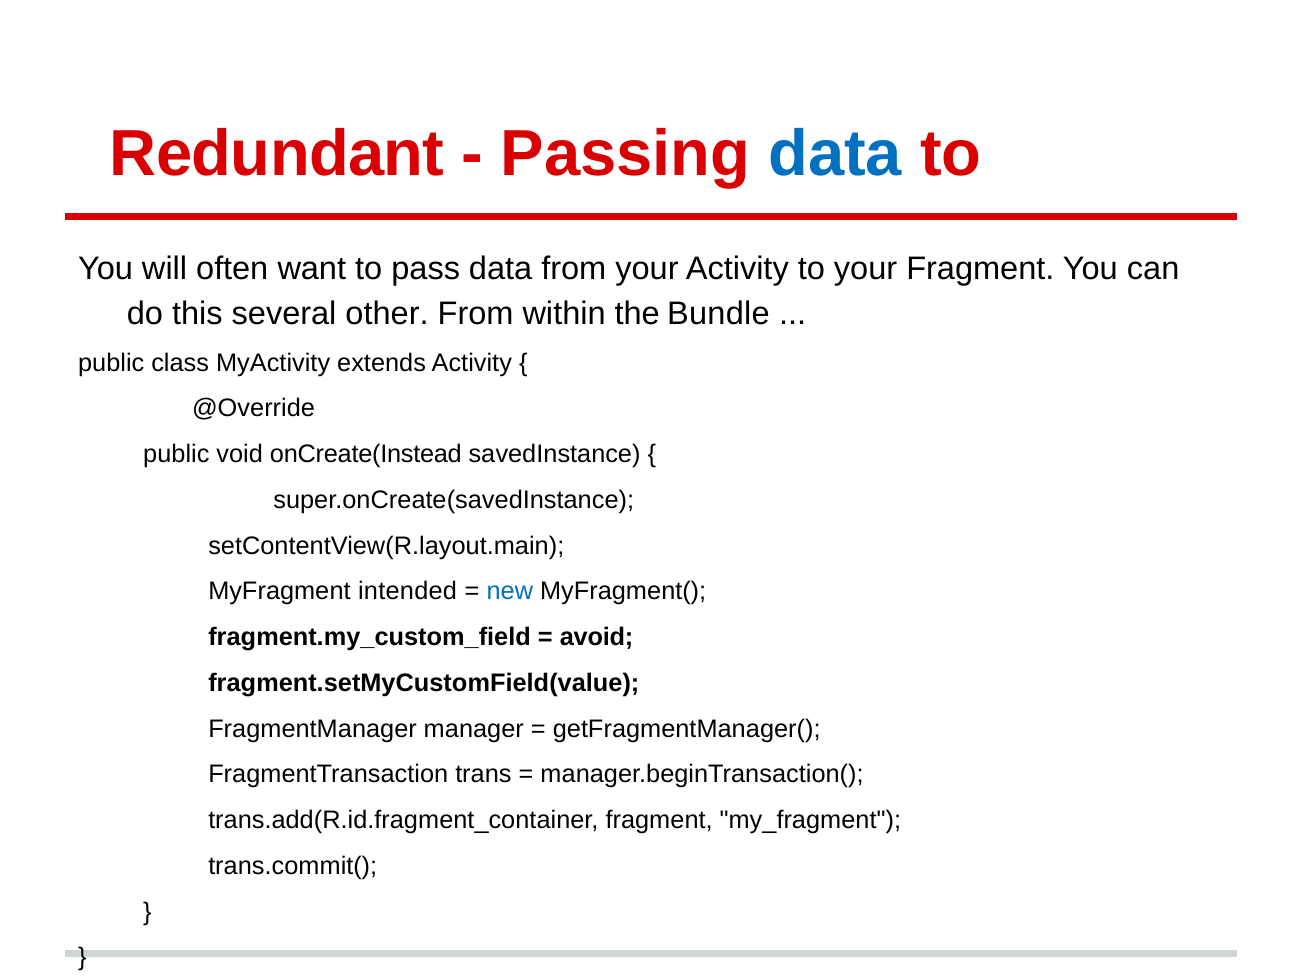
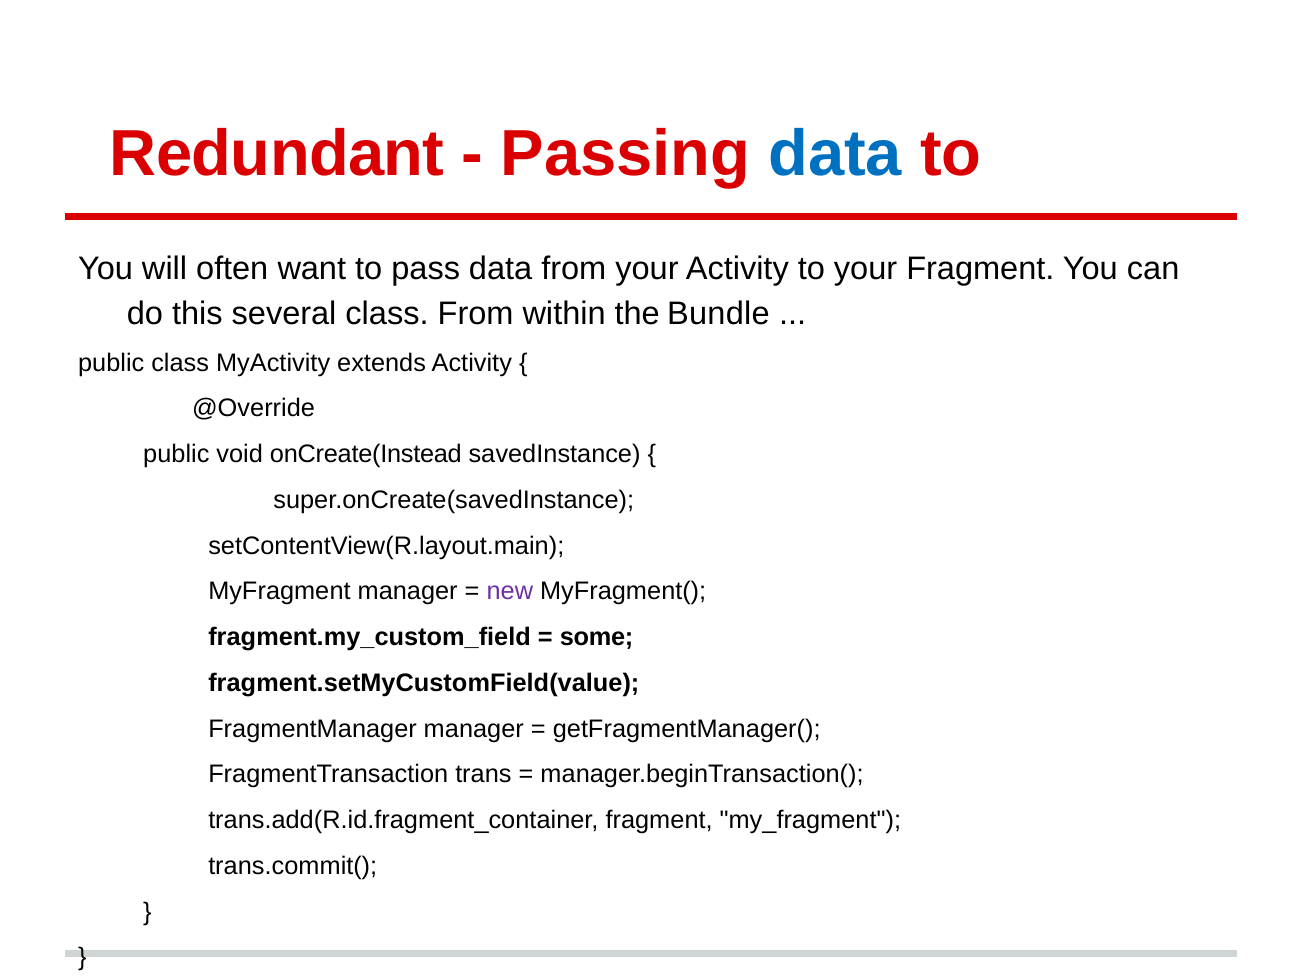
several other: other -> class (387, 313)
MyFragment intended: intended -> manager (408, 592)
new colour: blue -> purple (510, 592)
avoid: avoid -> some (597, 638)
